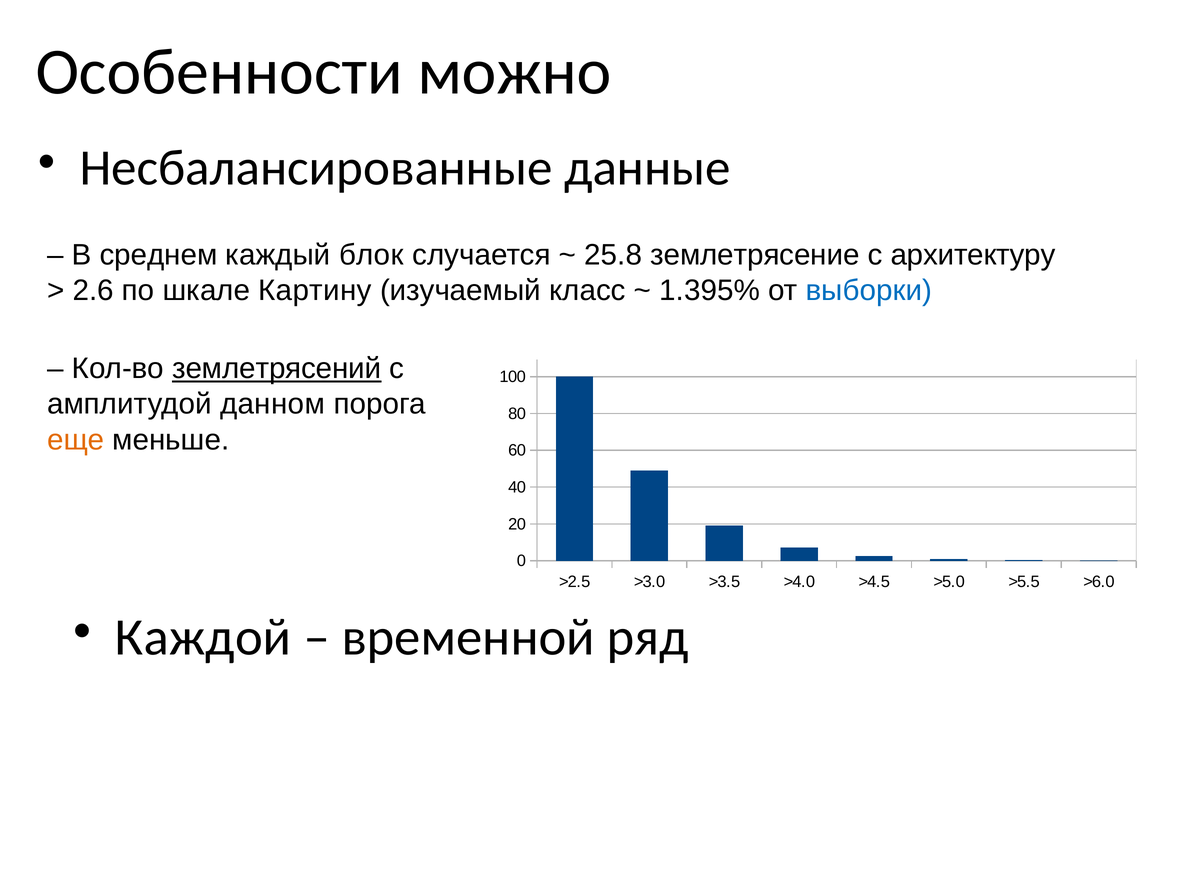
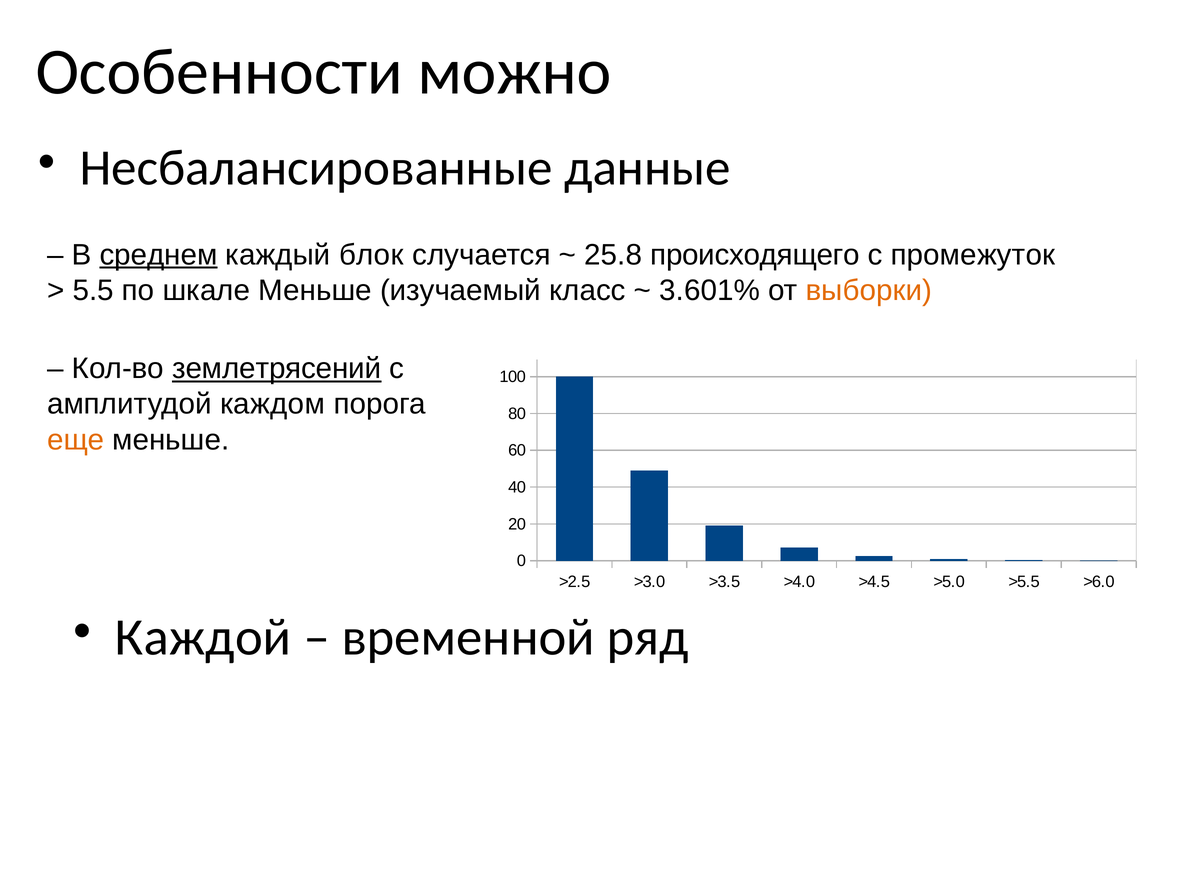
среднем underline: none -> present (159, 255)
землетрясение: землетрясение -> происходящего (755, 255)
архитектуру: архитектуру -> промежуток (973, 255)
2.6: 2.6 -> 5.5 (93, 290)
шкале Картину: Картину -> Меньше (315, 290)
1.395%: 1.395% -> 3.601% (710, 290)
выборки colour: blue -> orange (869, 290)
данном: данном -> каждом (273, 404)
